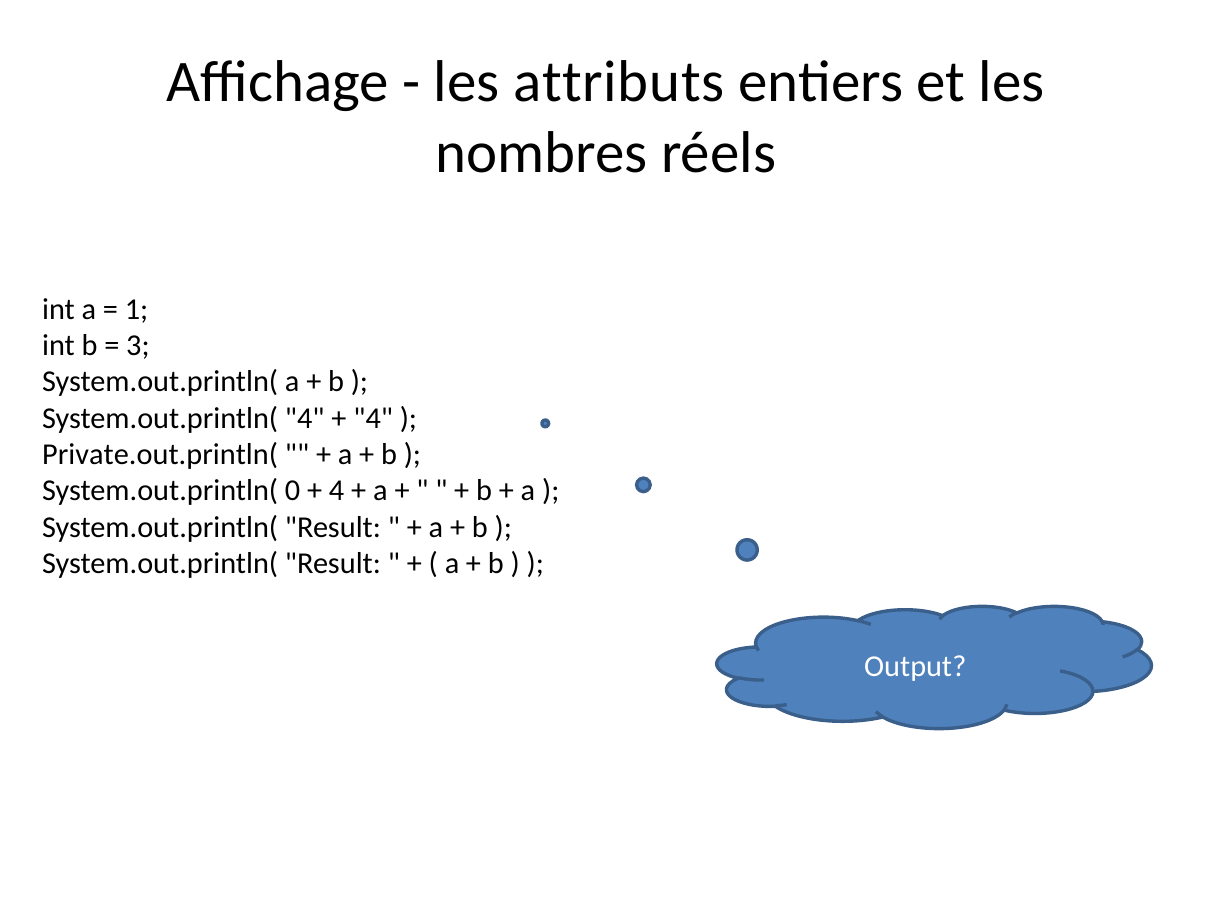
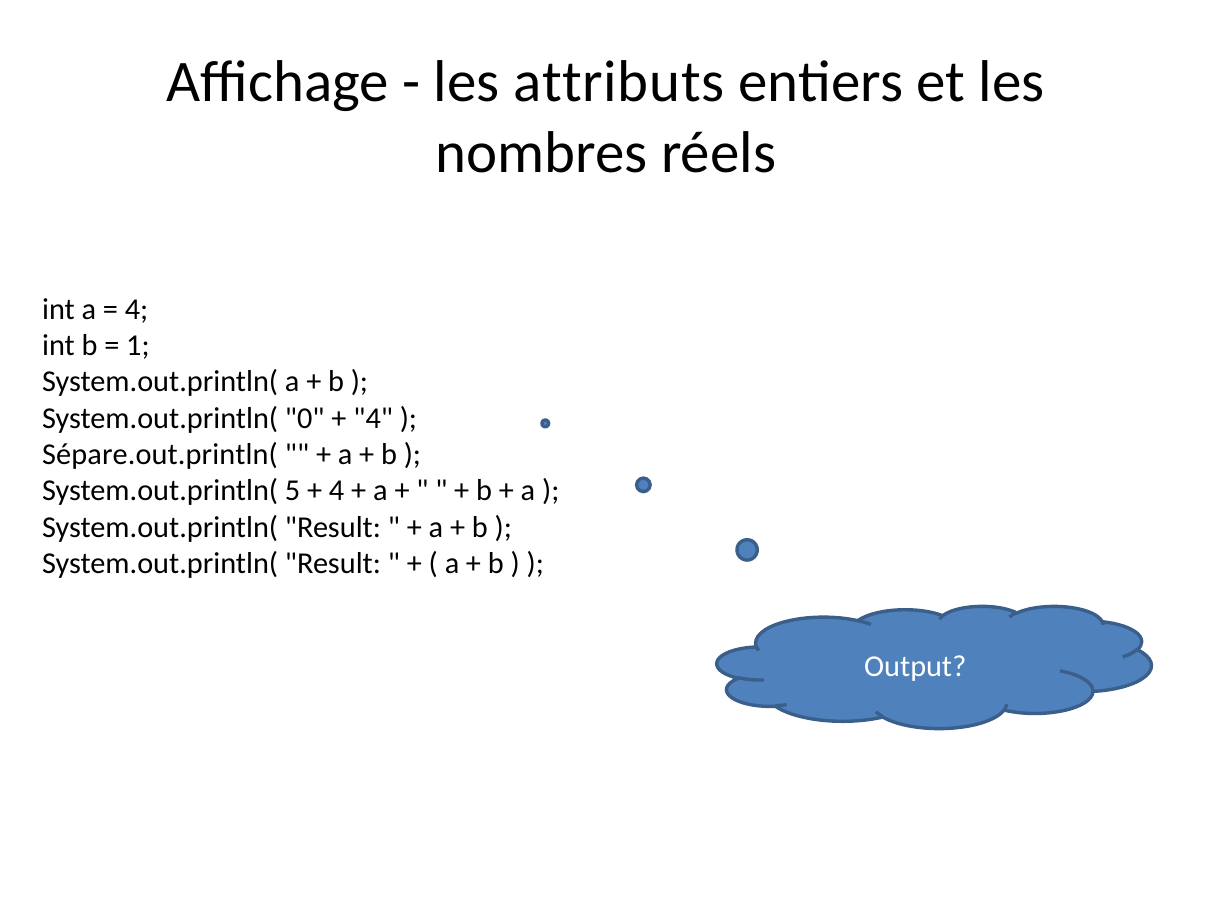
1: 1 -> 4 (137, 309)
3: 3 -> 1 (138, 345)
System.out.println( 4: 4 -> 0 (305, 418)
Private.out.println(: Private.out.println( -> Sépare.out.println( (160, 454)
0: 0 -> 5 (293, 491)
